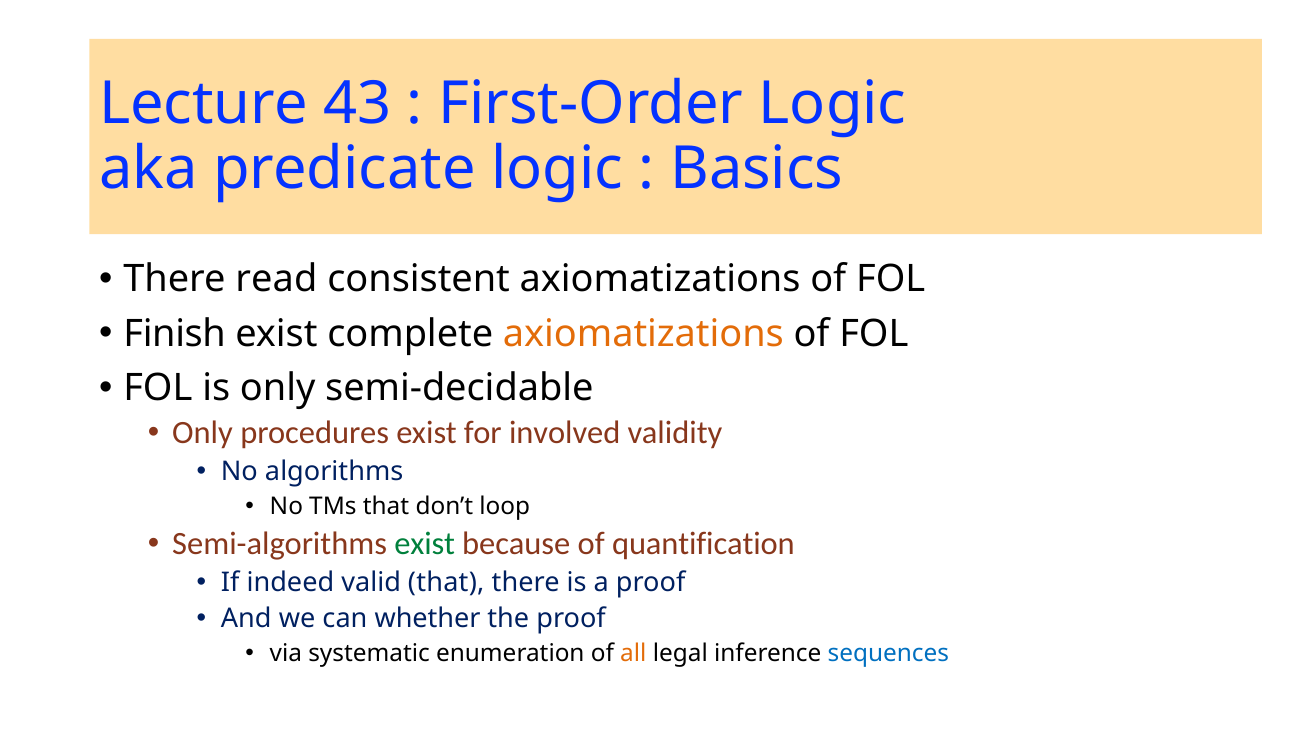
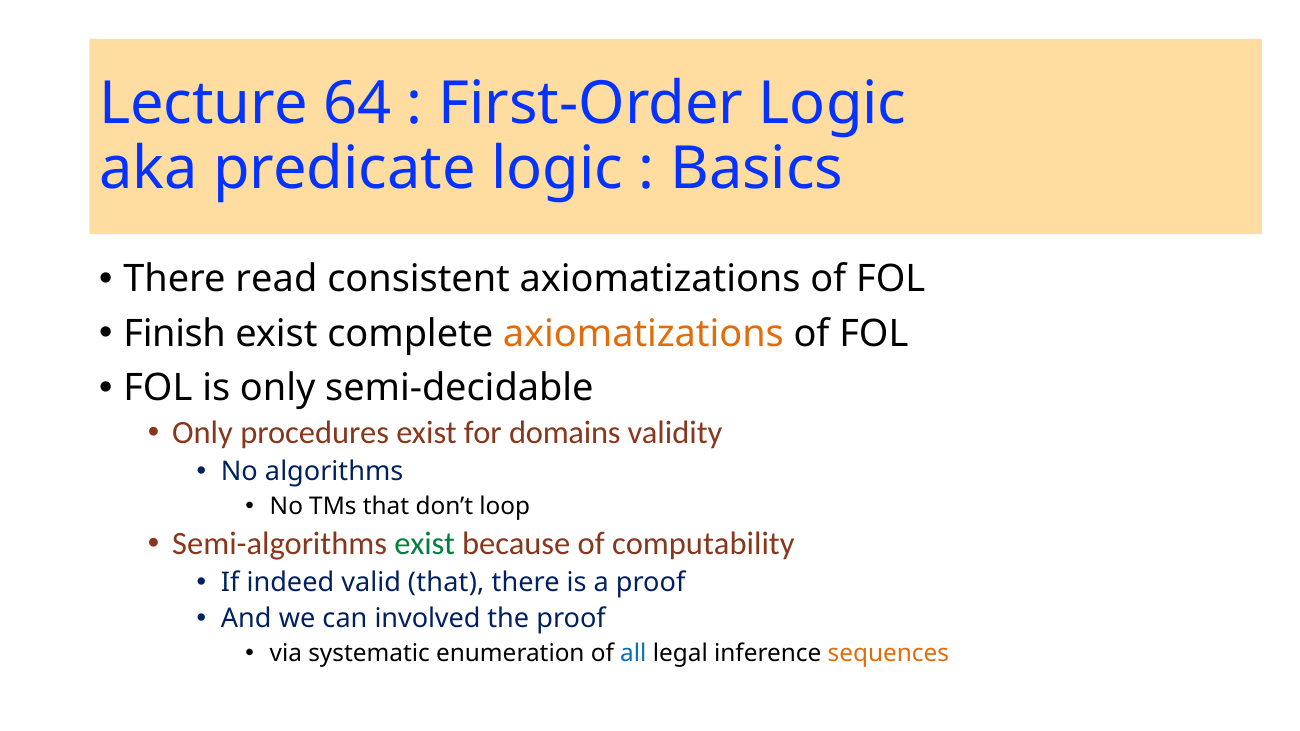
43: 43 -> 64 (357, 104)
involved: involved -> domains (565, 433)
quantification: quantification -> computability (703, 544)
whether: whether -> involved (428, 619)
all colour: orange -> blue (633, 654)
sequences colour: blue -> orange (888, 654)
